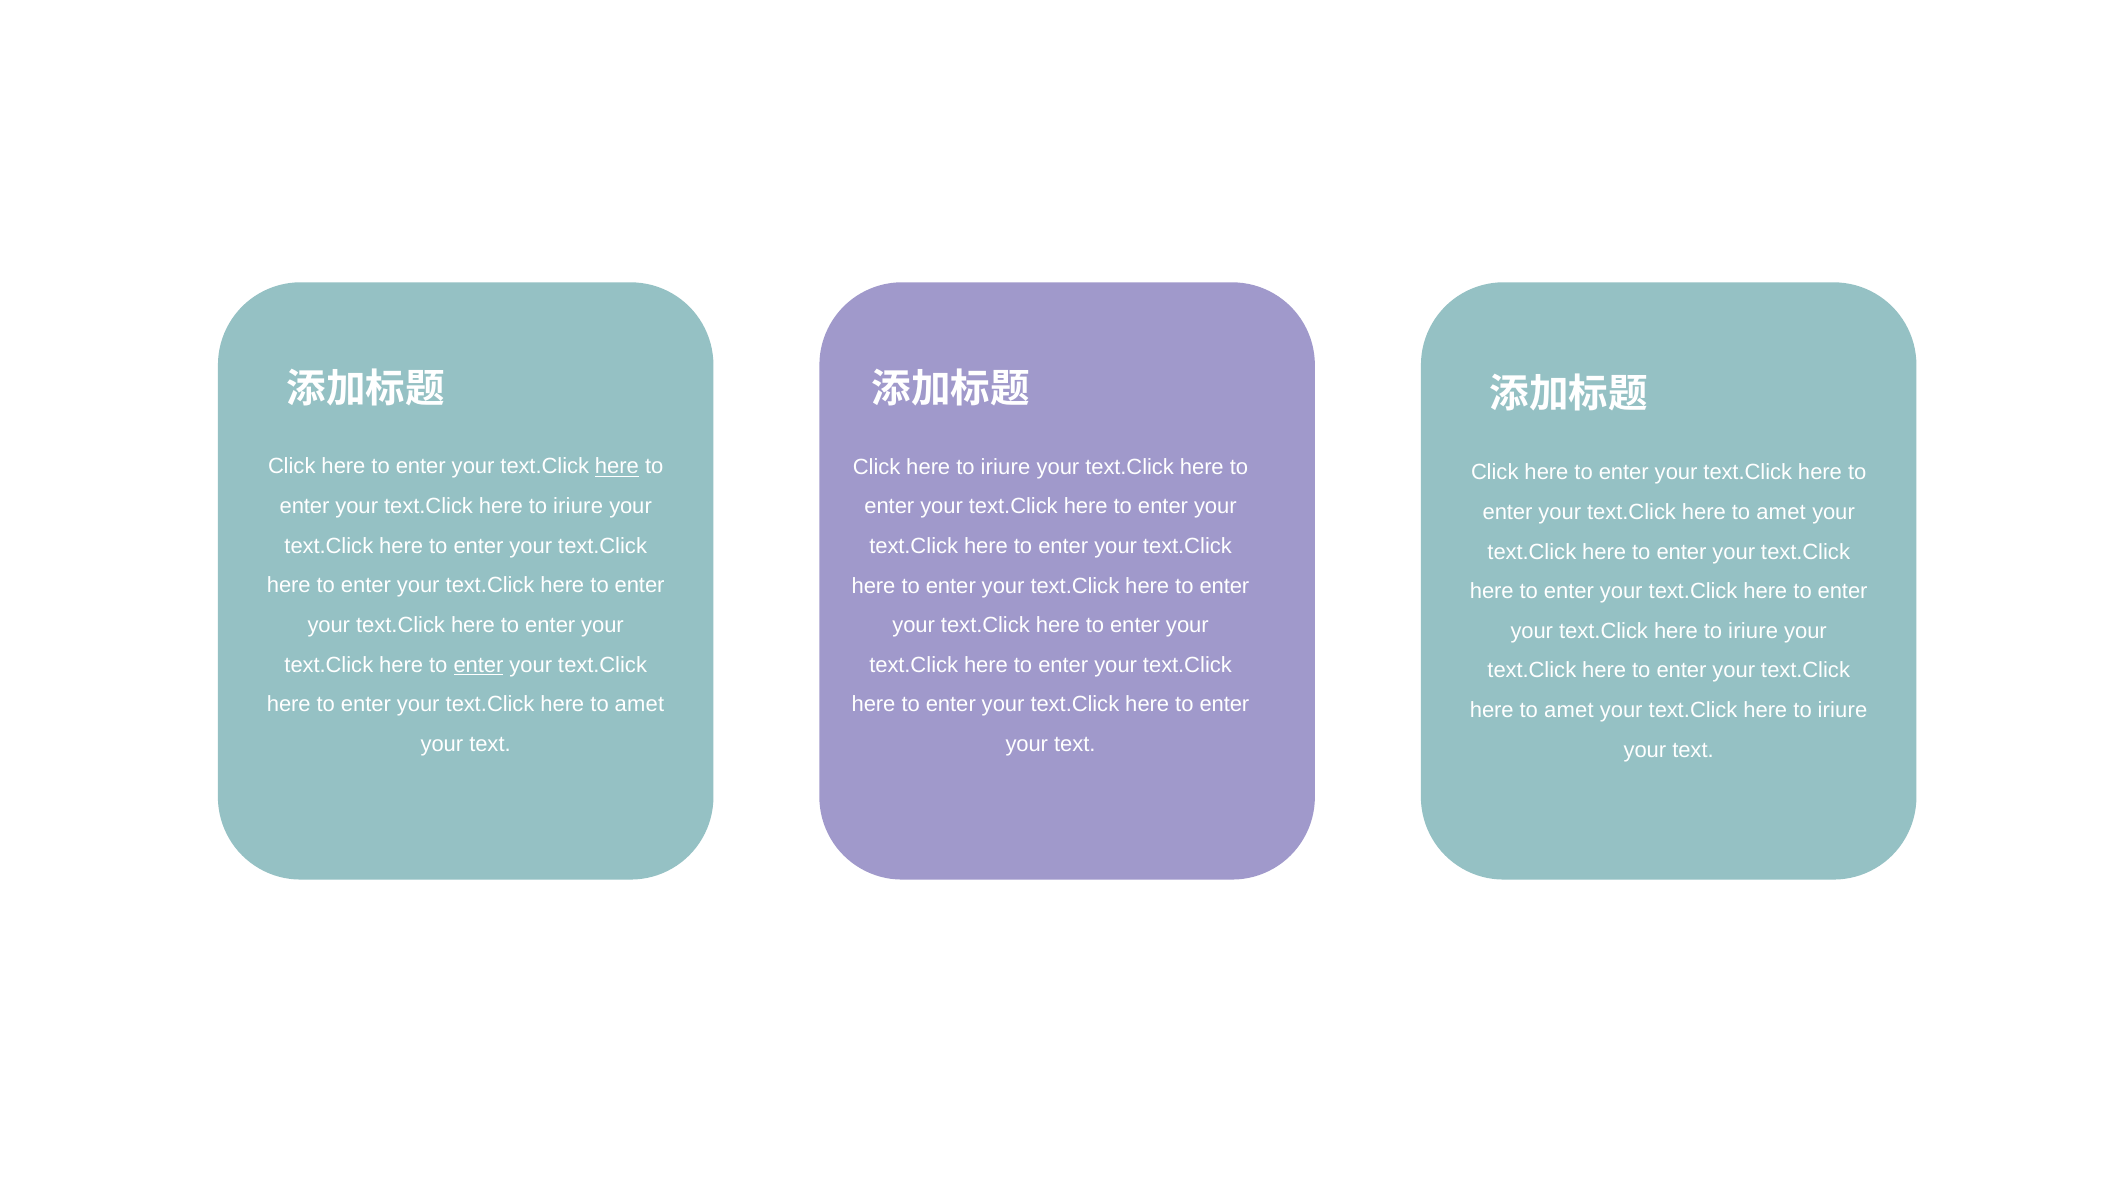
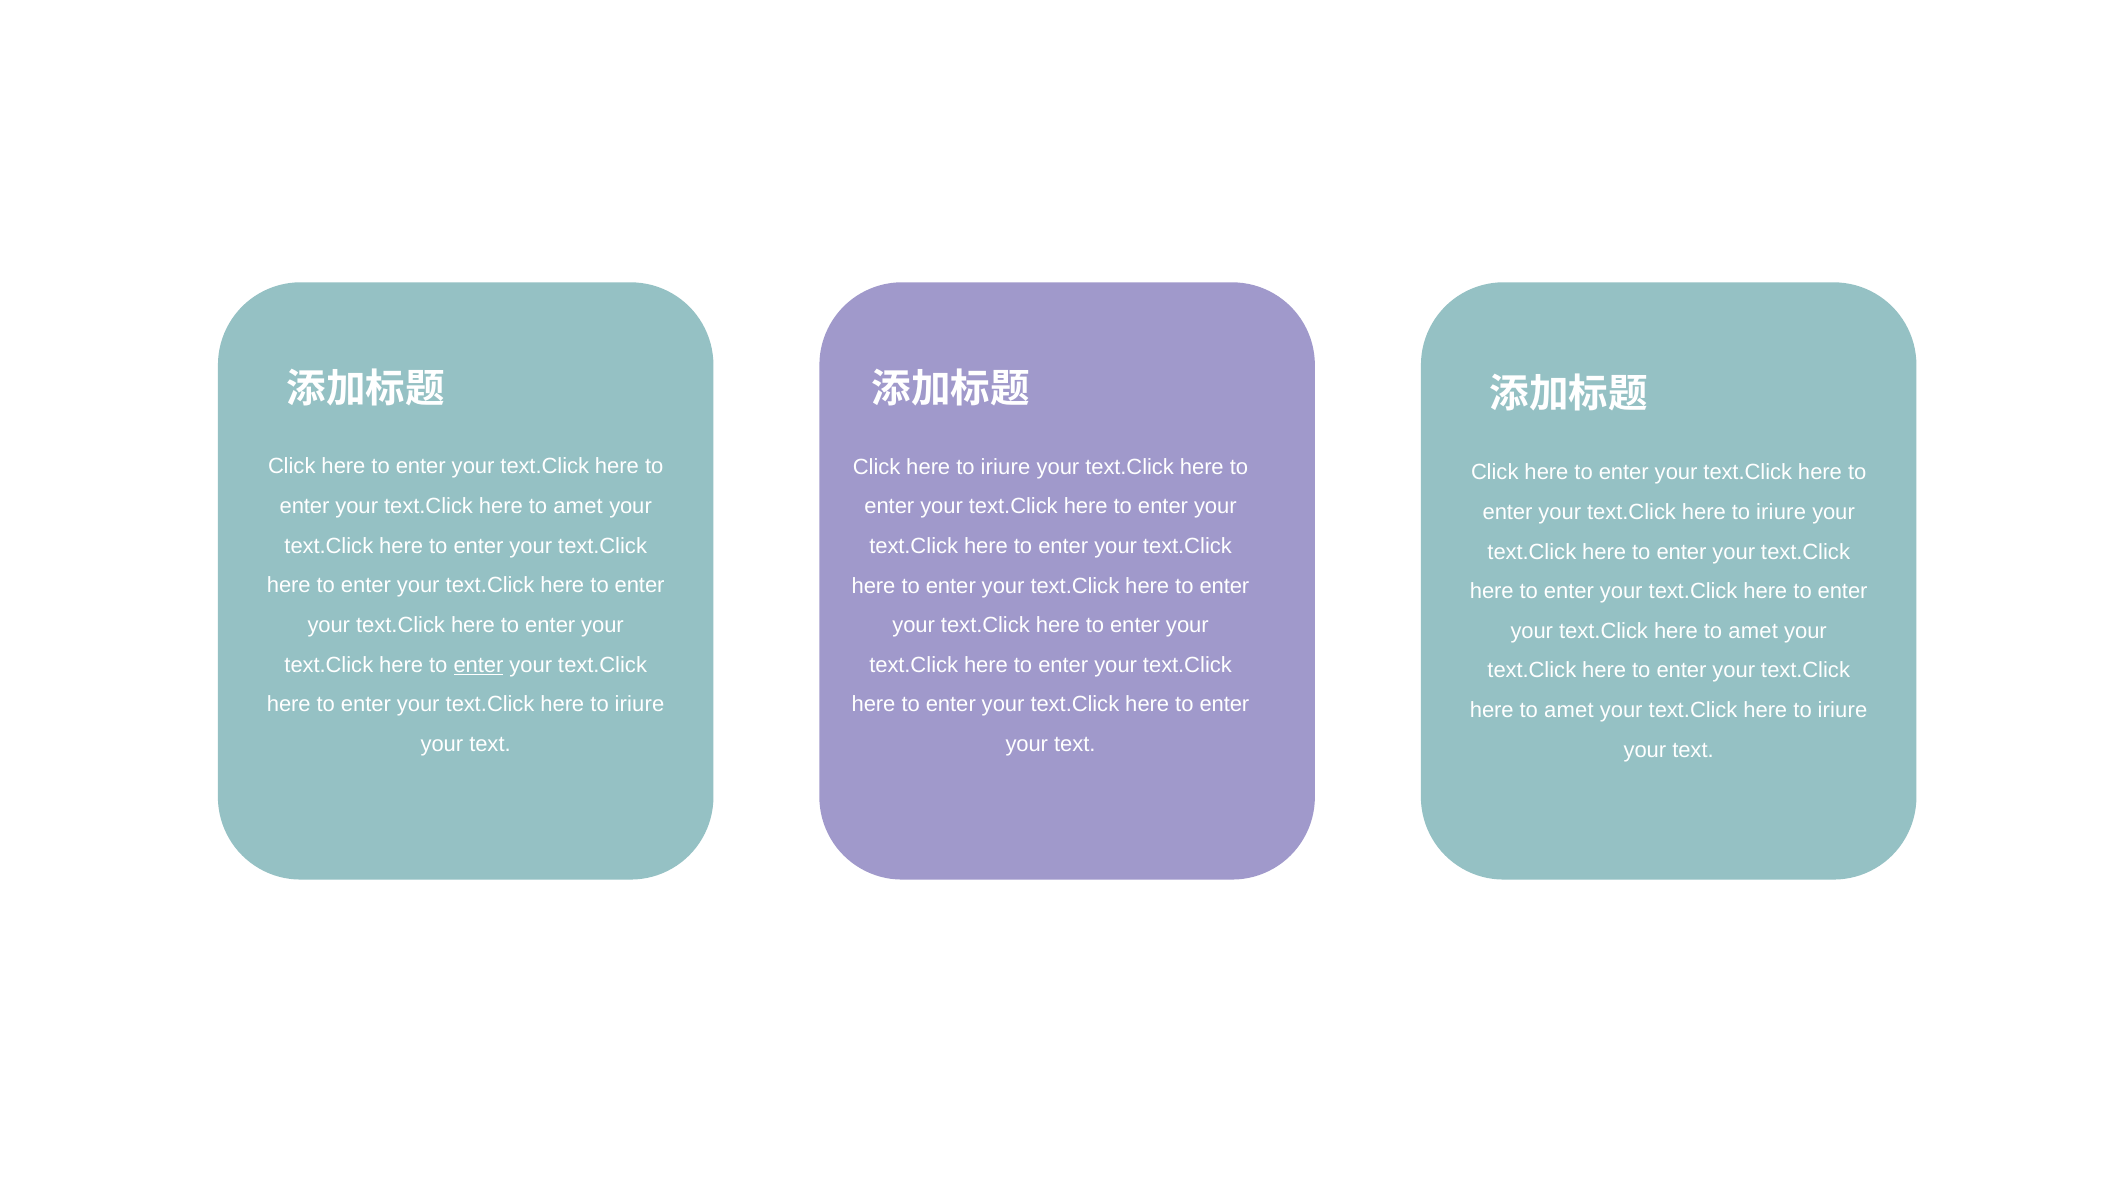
here underline: present -> none (617, 467)
iriure: iriure -> amet (578, 506)
amet: amet -> iriure (1781, 512)
iriure: iriure -> amet (1753, 631)
amet: amet -> iriure (640, 704)
